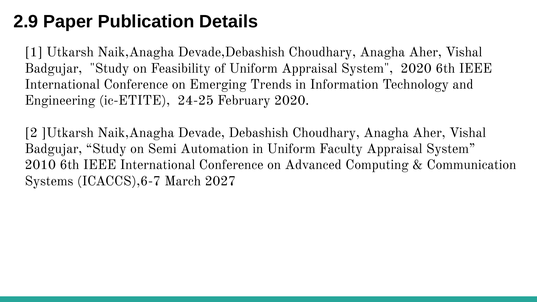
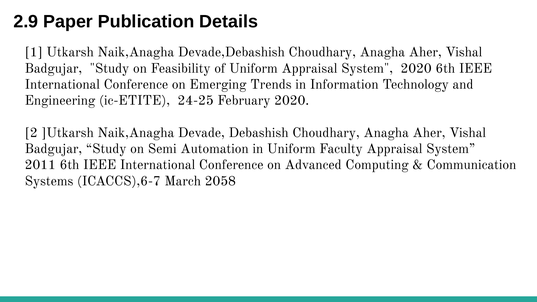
2010: 2010 -> 2011 (40, 165)
2027: 2027 -> 2058 (220, 181)
